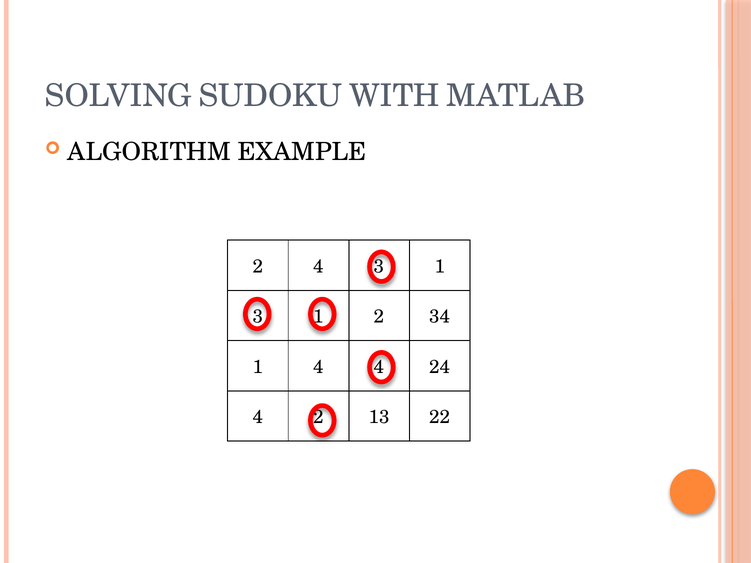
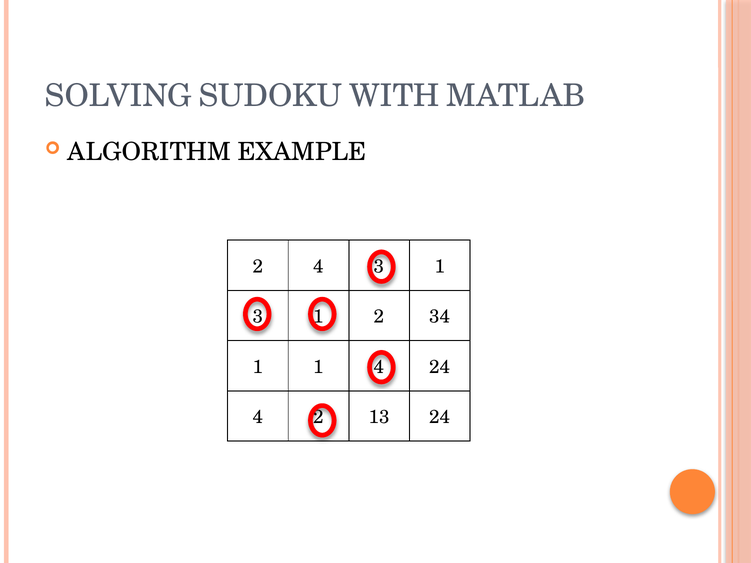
1 4: 4 -> 1 (319, 367)
13 22: 22 -> 24 (440, 417)
